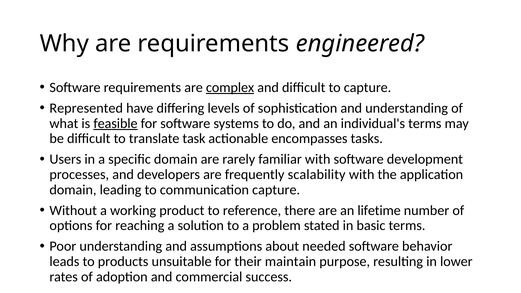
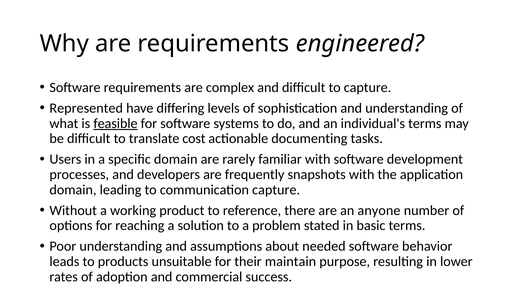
complex underline: present -> none (230, 87)
task: task -> cost (194, 139)
encompasses: encompasses -> documenting (309, 139)
scalability: scalability -> snapshots (317, 175)
lifetime: lifetime -> anyone (379, 210)
